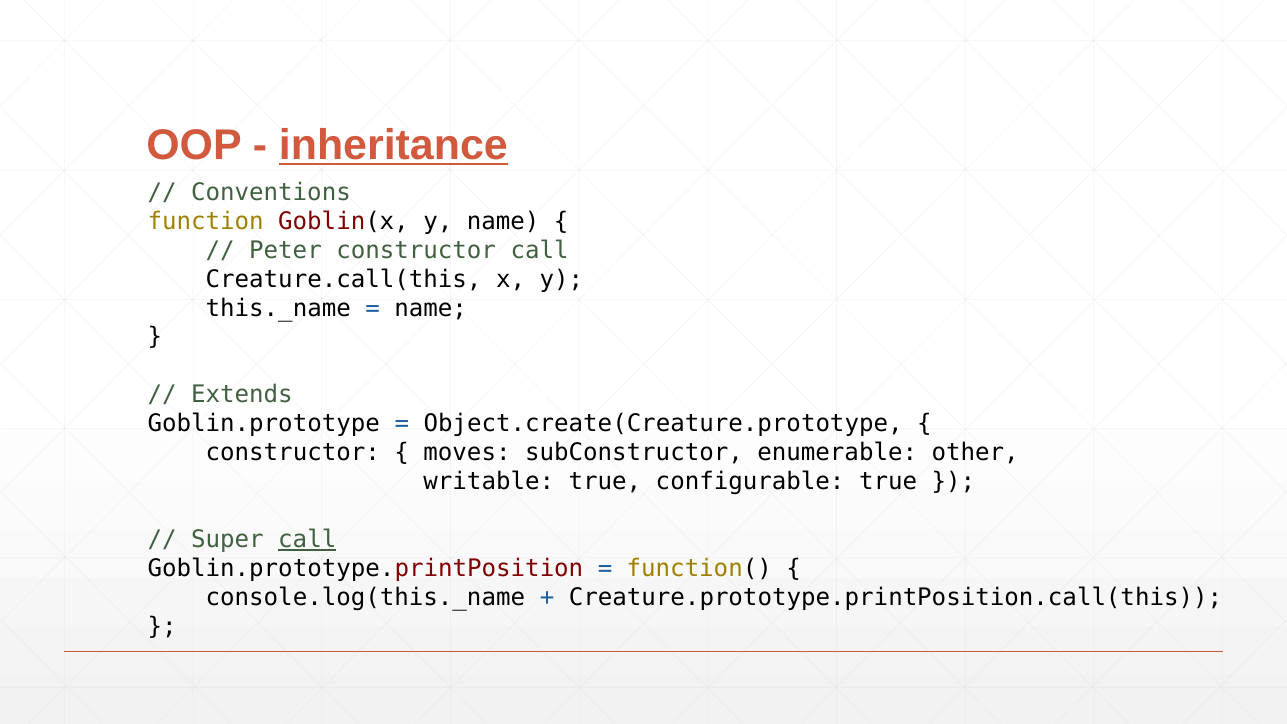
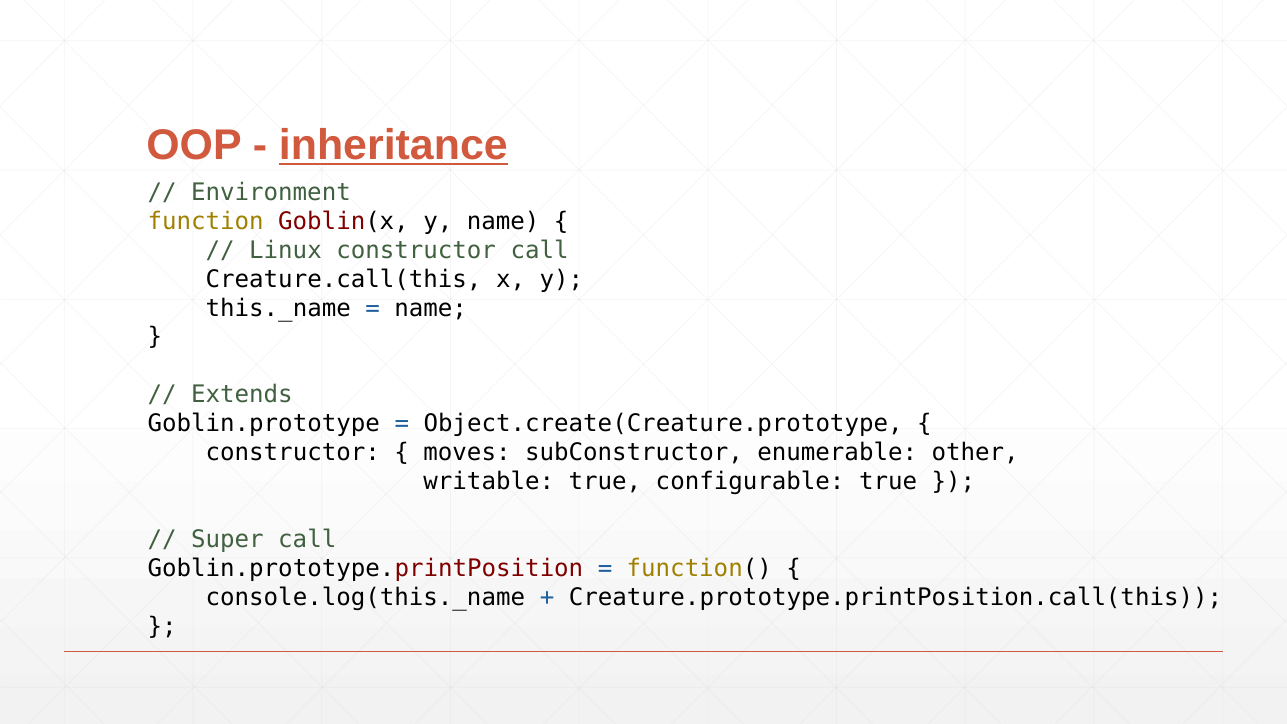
Conventions: Conventions -> Environment (271, 192)
Peter: Peter -> Linux (285, 250)
call underline: present -> none (307, 540)
